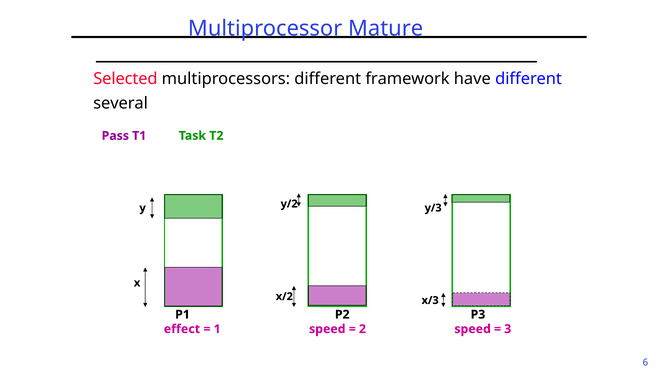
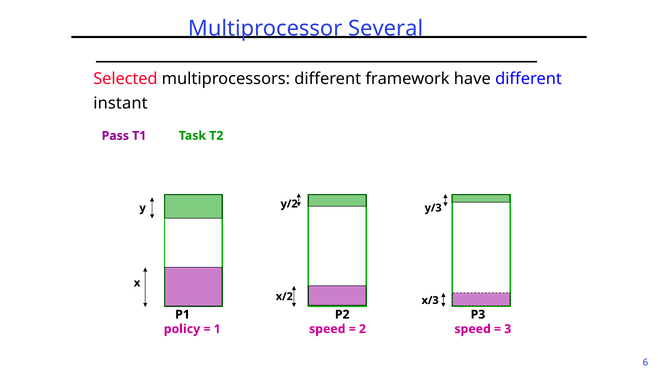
Mature: Mature -> Several (386, 29)
several: several -> instant (120, 104)
effect: effect -> policy (182, 329)
